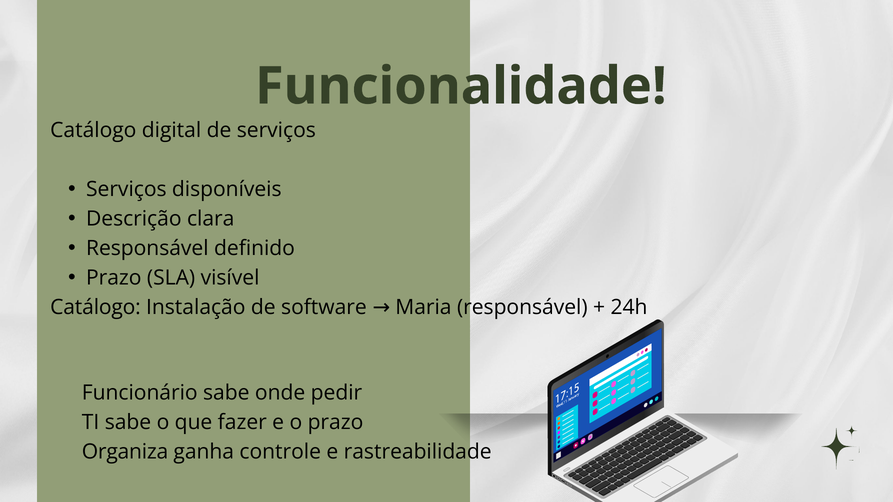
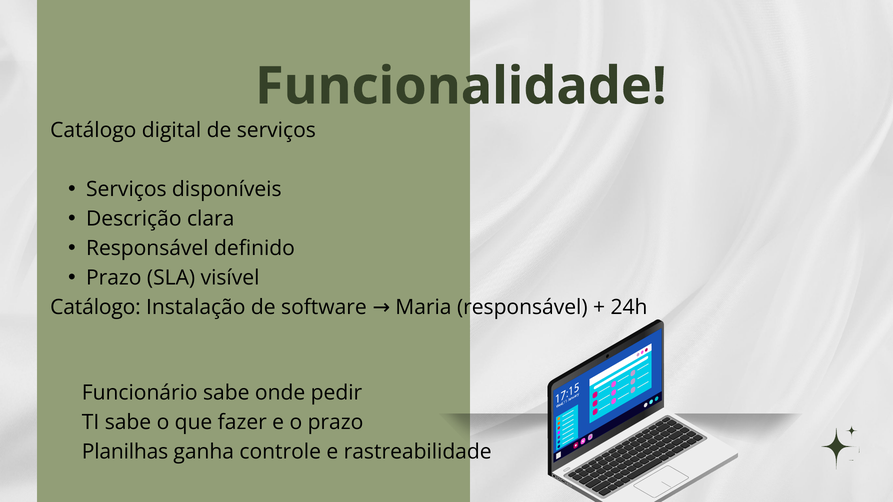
Organiza: Organiza -> Planilhas (125, 452)
